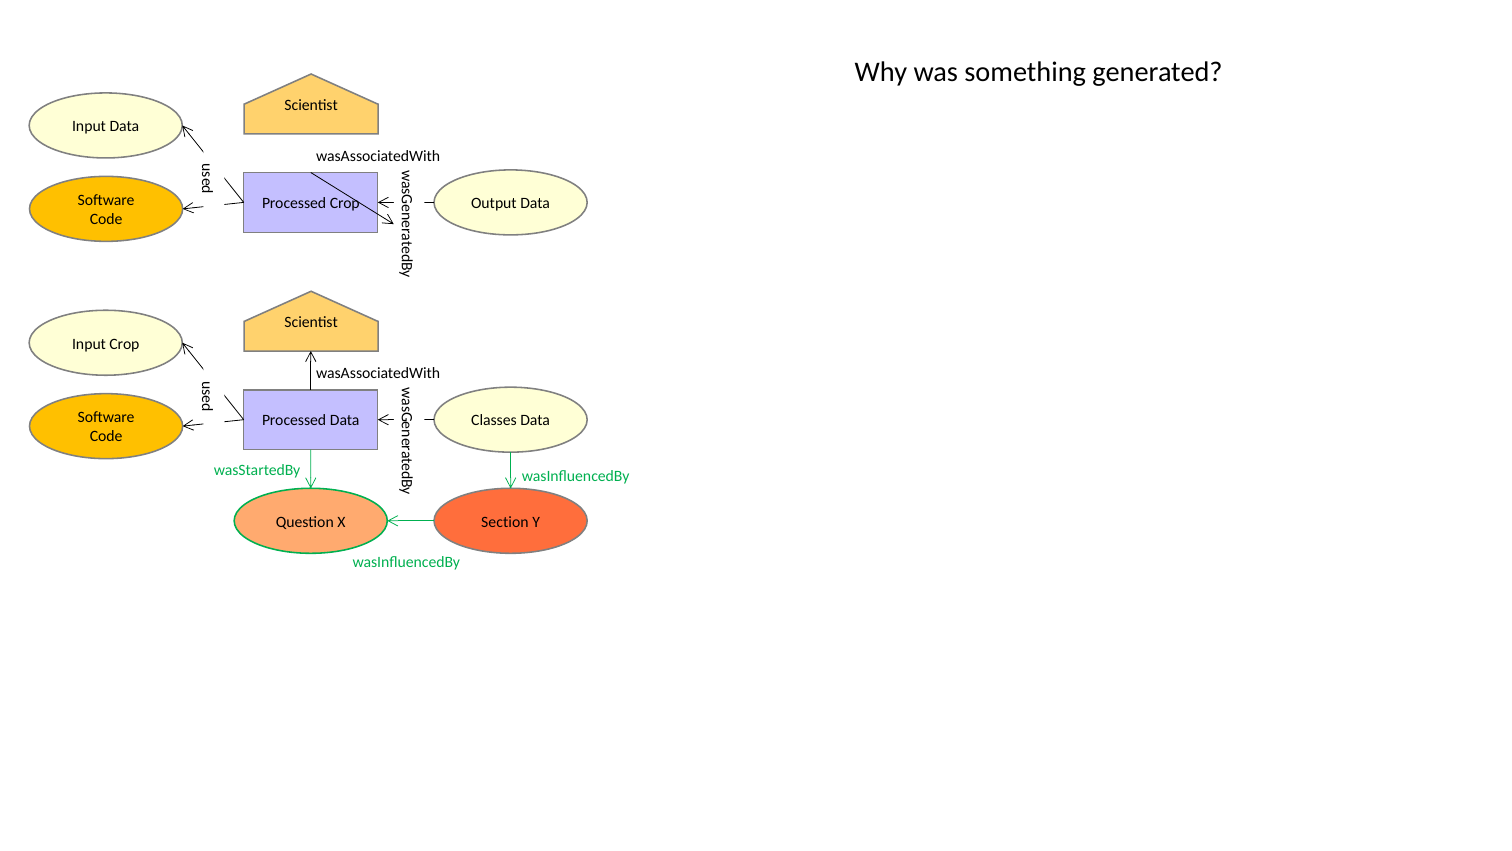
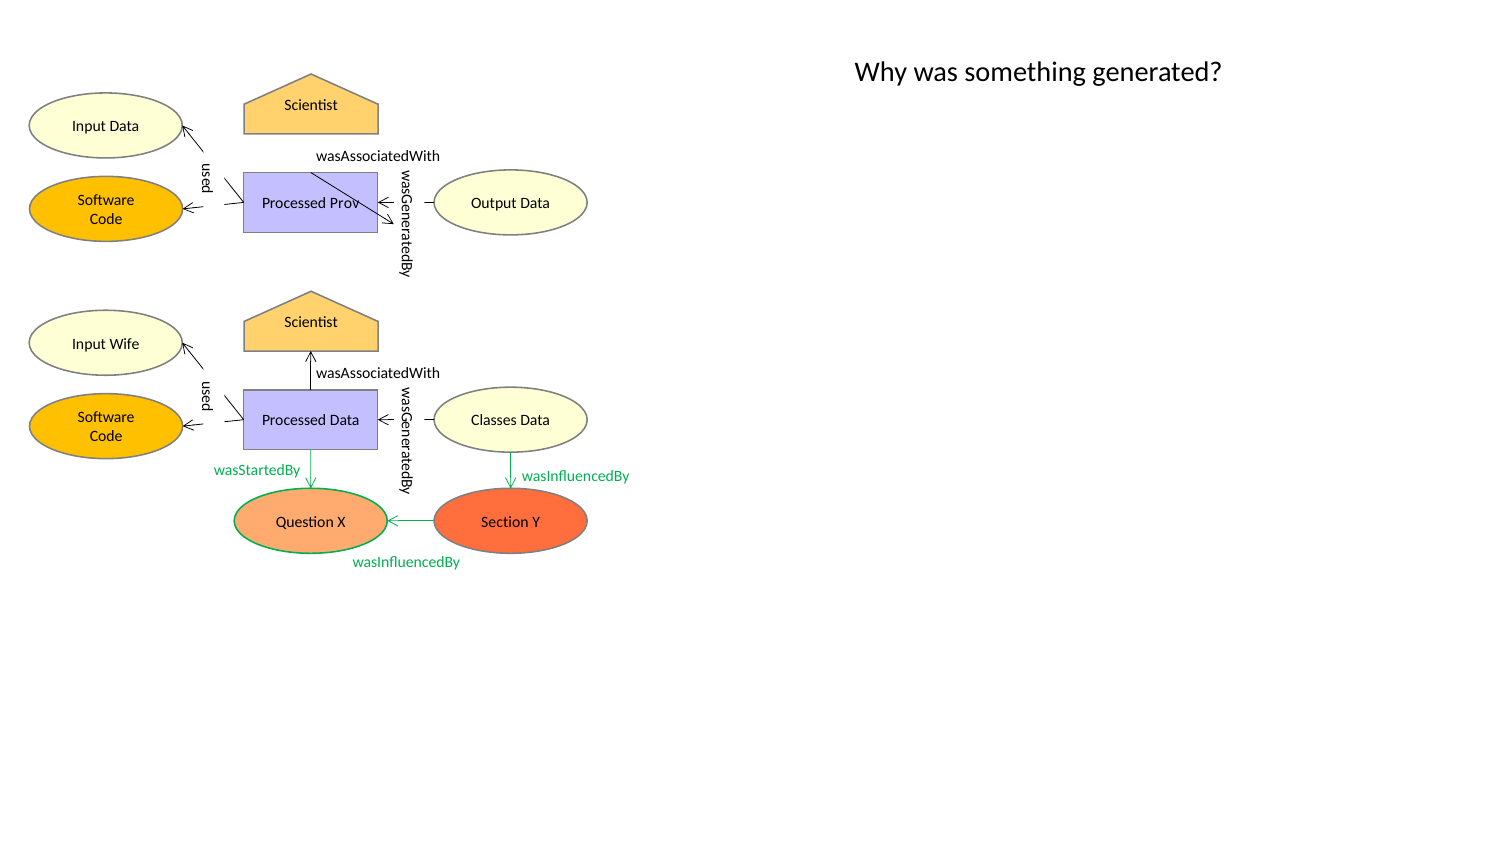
Processed Crop: Crop -> Prov (345, 203)
Input Crop: Crop -> Wife (124, 344)
